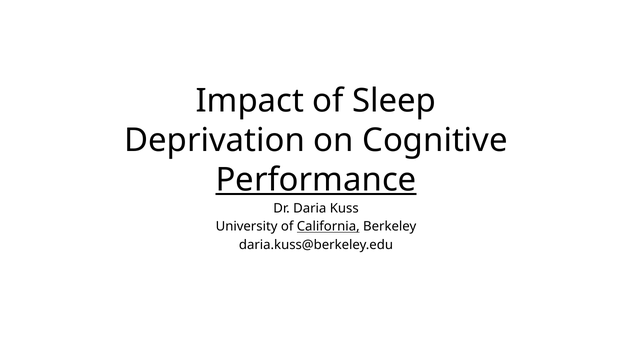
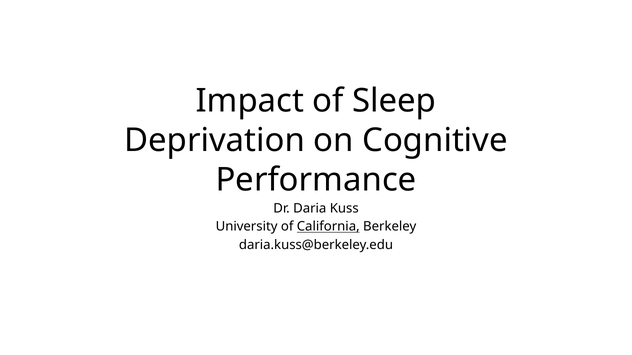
Performance underline: present -> none (316, 180)
